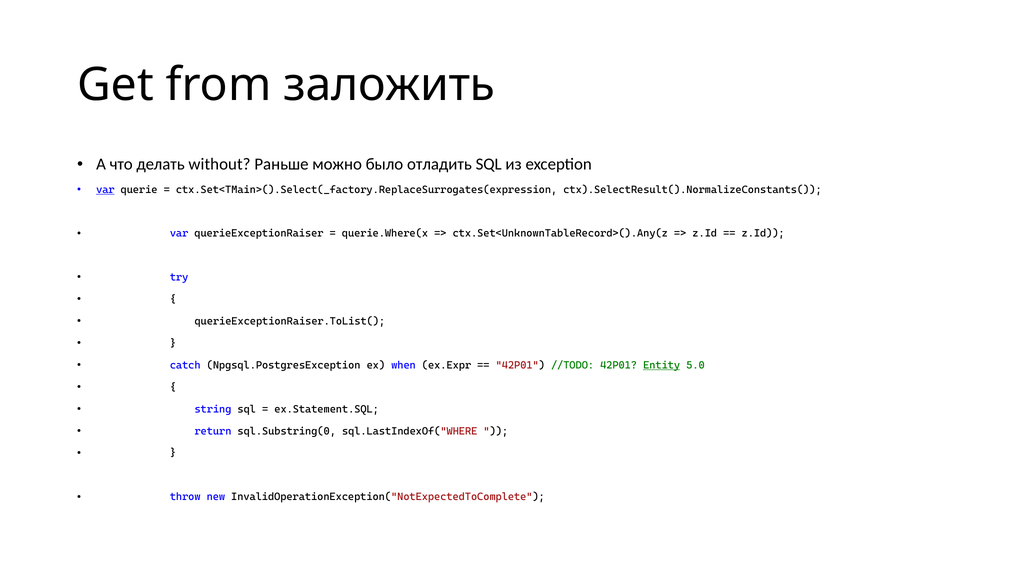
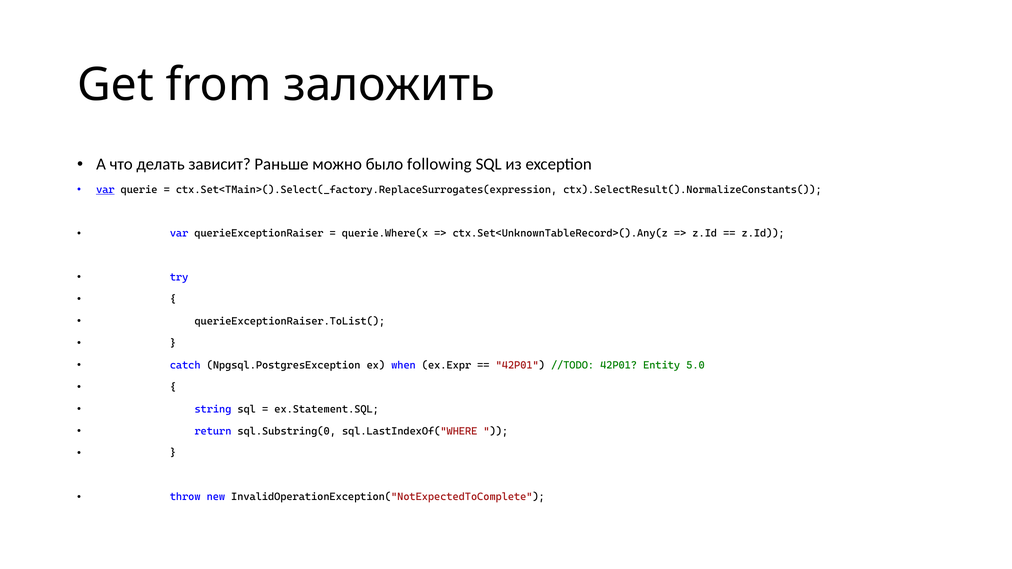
without: without -> зависит (220, 164)
отладить: отладить -> following (439, 164)
Entity underline: present -> none (662, 365)
